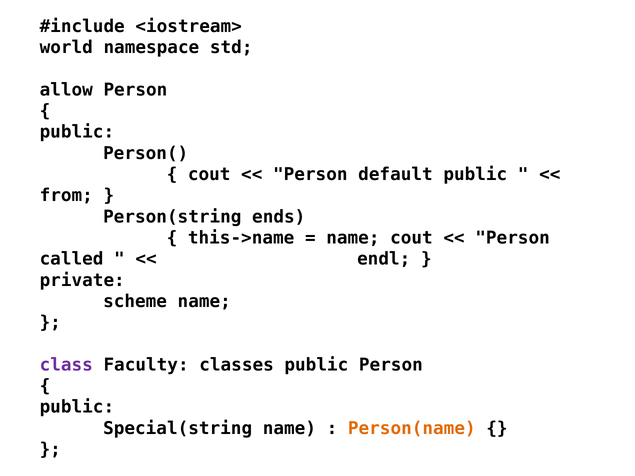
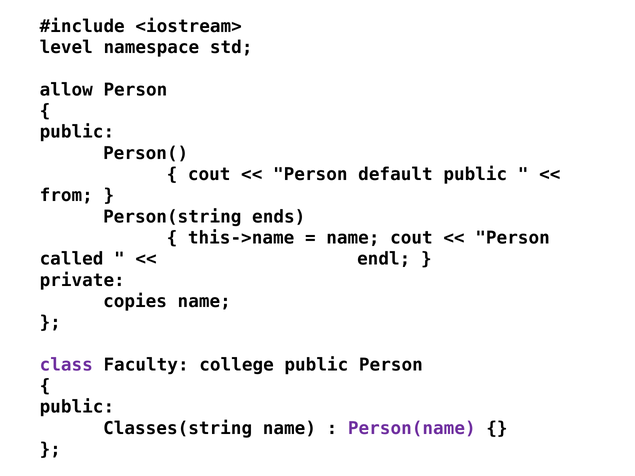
world: world -> level (66, 47)
scheme: scheme -> copies (135, 302)
classes: classes -> college (237, 365)
Special(string: Special(string -> Classes(string (178, 429)
Person(name colour: orange -> purple (412, 429)
